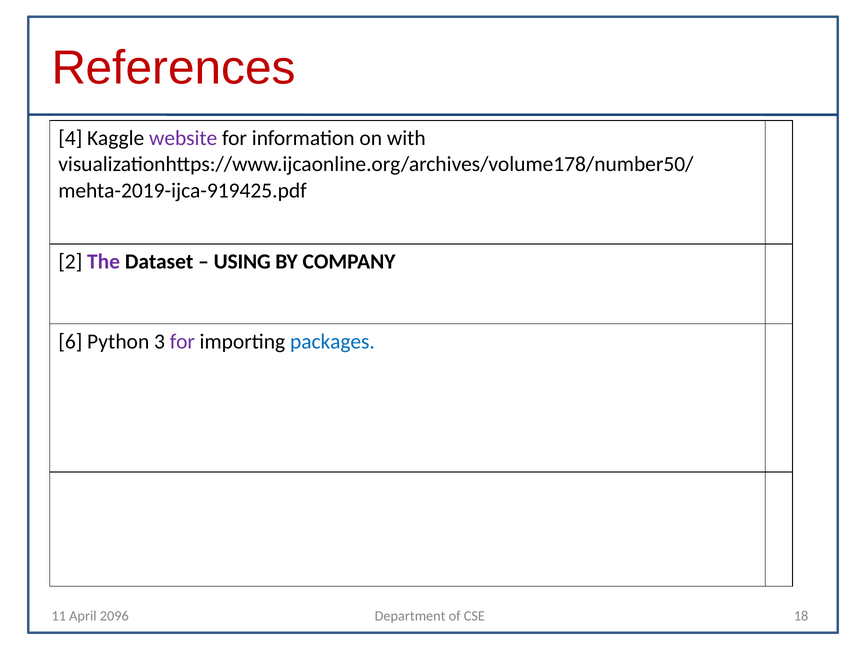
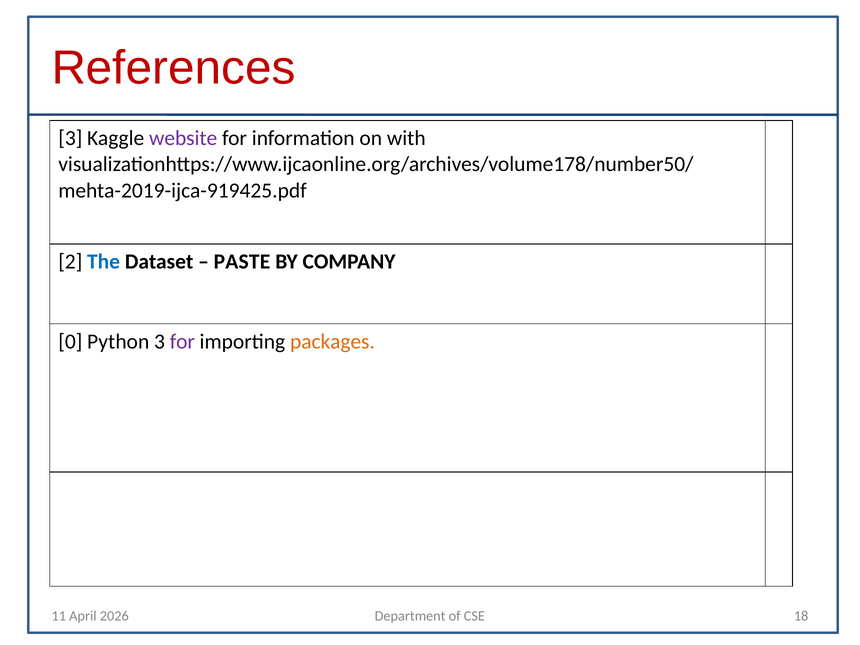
4: 4 -> 3 (70, 138)
The colour: purple -> blue (104, 262)
USING: USING -> PASTE (242, 262)
6: 6 -> 0 (70, 342)
packages colour: blue -> orange (332, 342)
2096: 2096 -> 2026 (114, 616)
